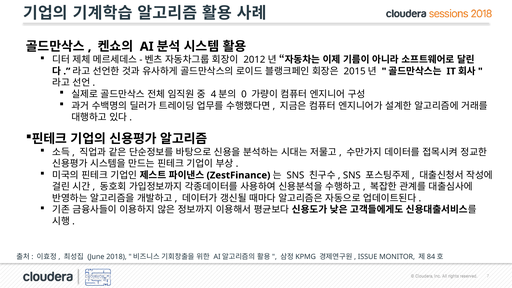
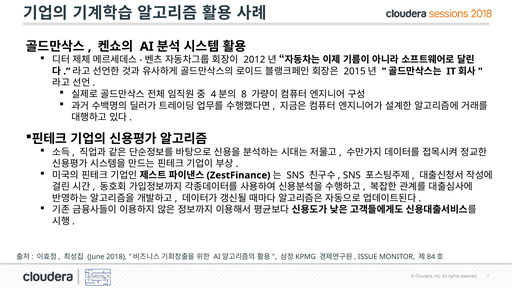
0: 0 -> 8 (244, 94)
